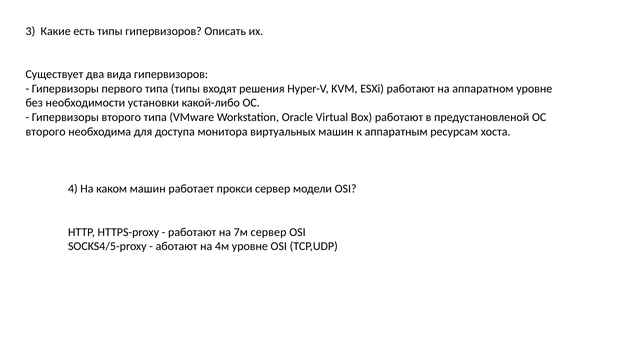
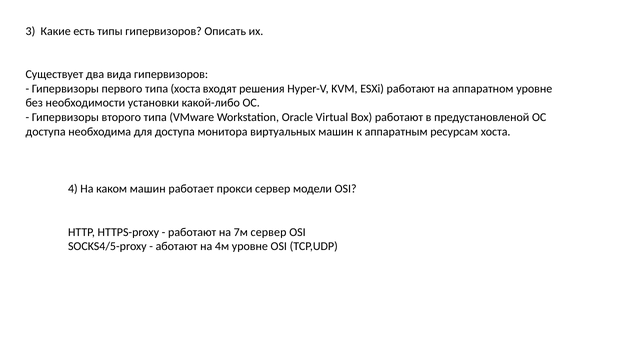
типа типы: типы -> хоста (186, 89)
второго: второго -> доступа (46, 132)
